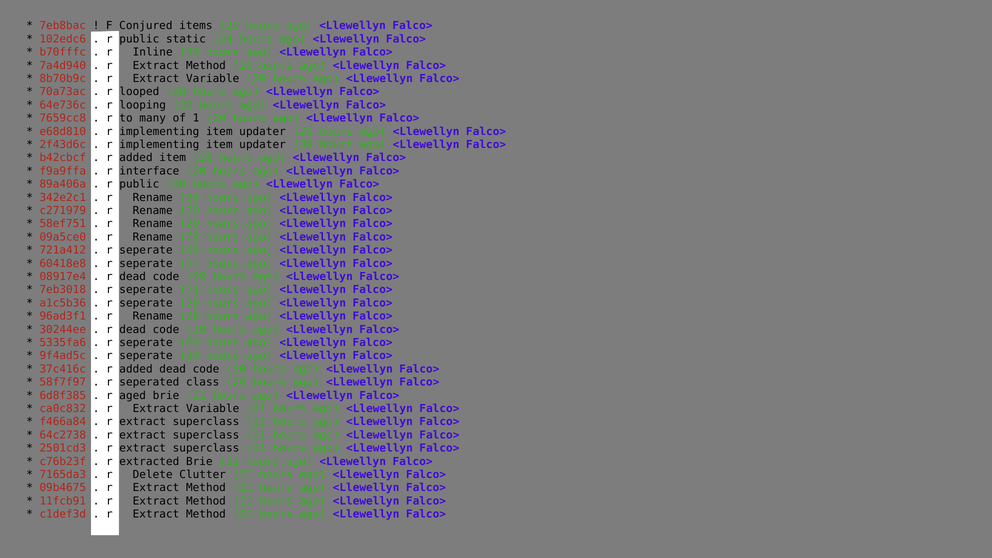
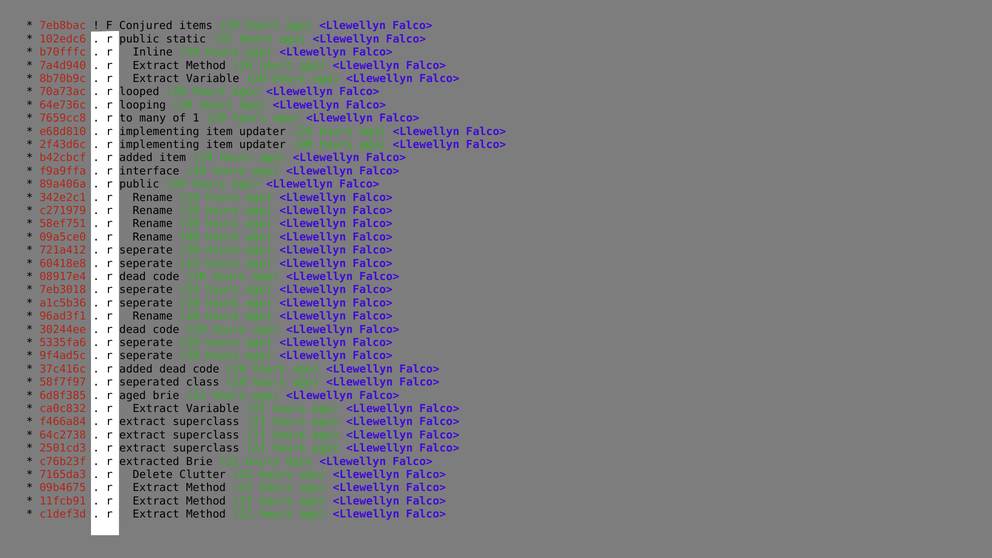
24: 24 -> 31 (223, 39)
39: 39 -> 90 (303, 145)
item 28: 28 -> 24 (203, 158)
30: 30 -> 59 (176, 184)
78: 78 -> 80 (189, 237)
77: 77 -> 13 (189, 263)
seperate 71: 71 -> 24 (189, 290)
